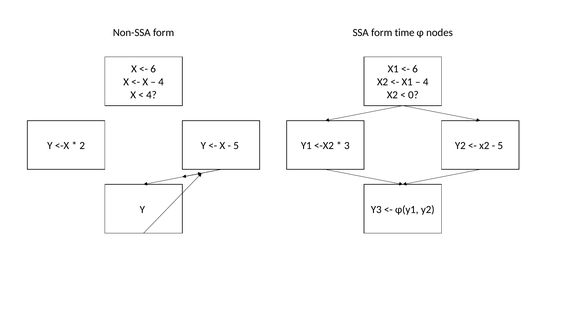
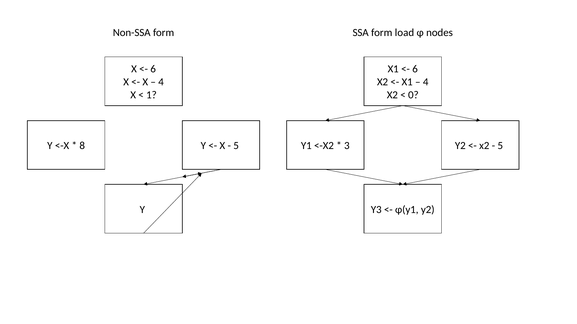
time: time -> load (404, 33)
4: 4 -> 1 (151, 95)
2: 2 -> 8 (82, 146)
